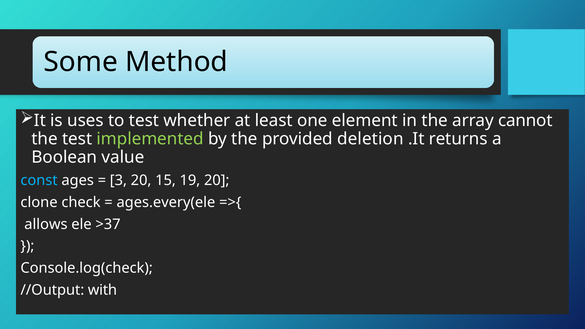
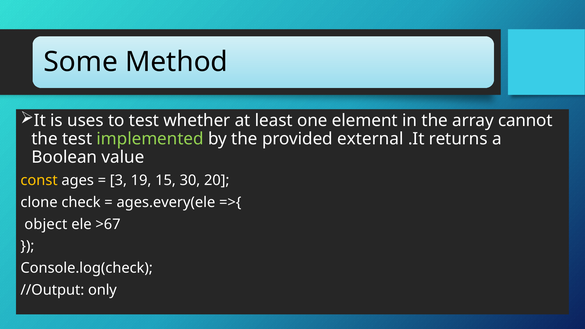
deletion: deletion -> external (370, 139)
const colour: light blue -> yellow (39, 180)
3 20: 20 -> 19 (141, 180)
19: 19 -> 30 (190, 180)
allows: allows -> object (46, 224)
>37: >37 -> >67 (108, 224)
with: with -> only (102, 290)
